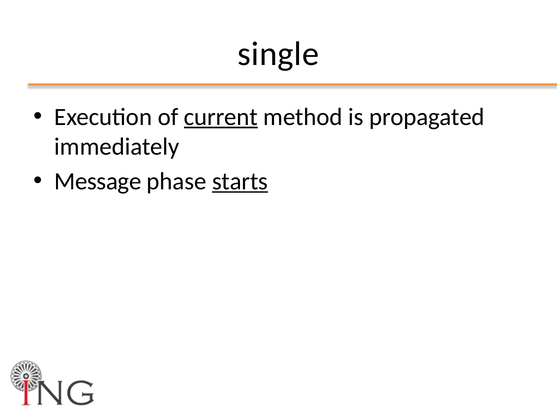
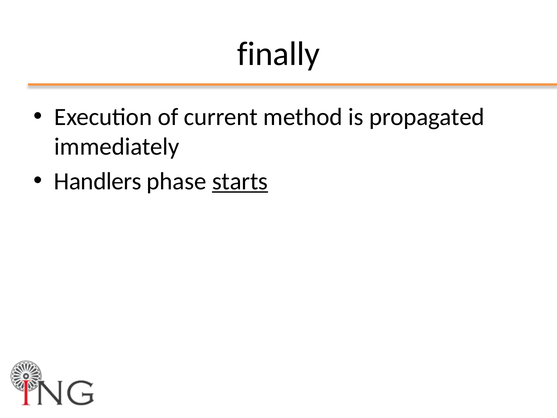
single: single -> finally (278, 54)
current underline: present -> none (221, 117)
Message: Message -> Handlers (98, 181)
